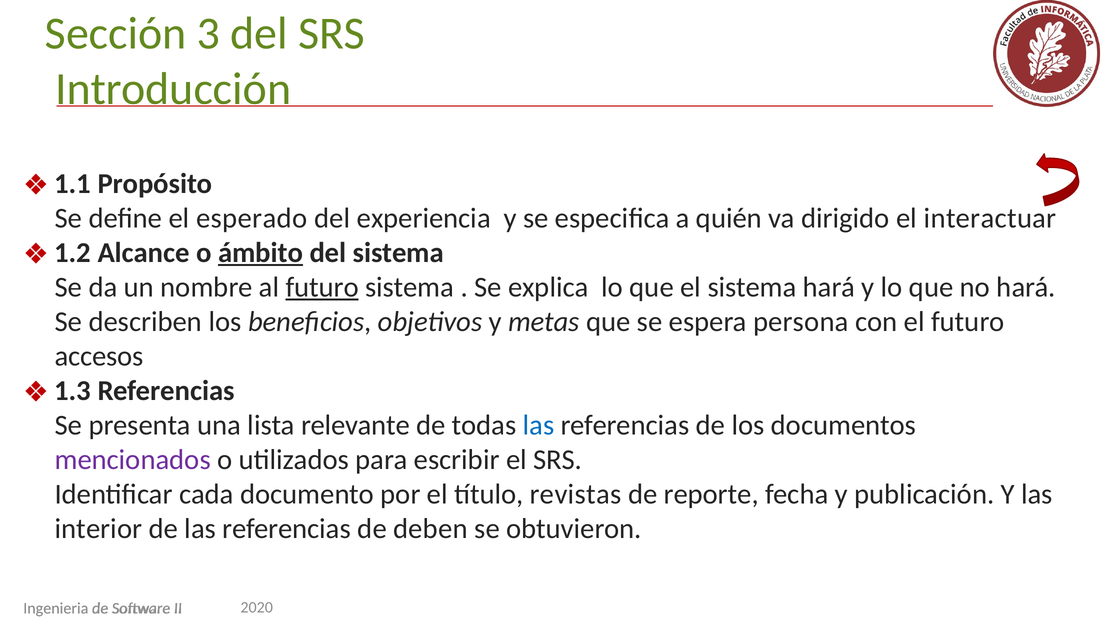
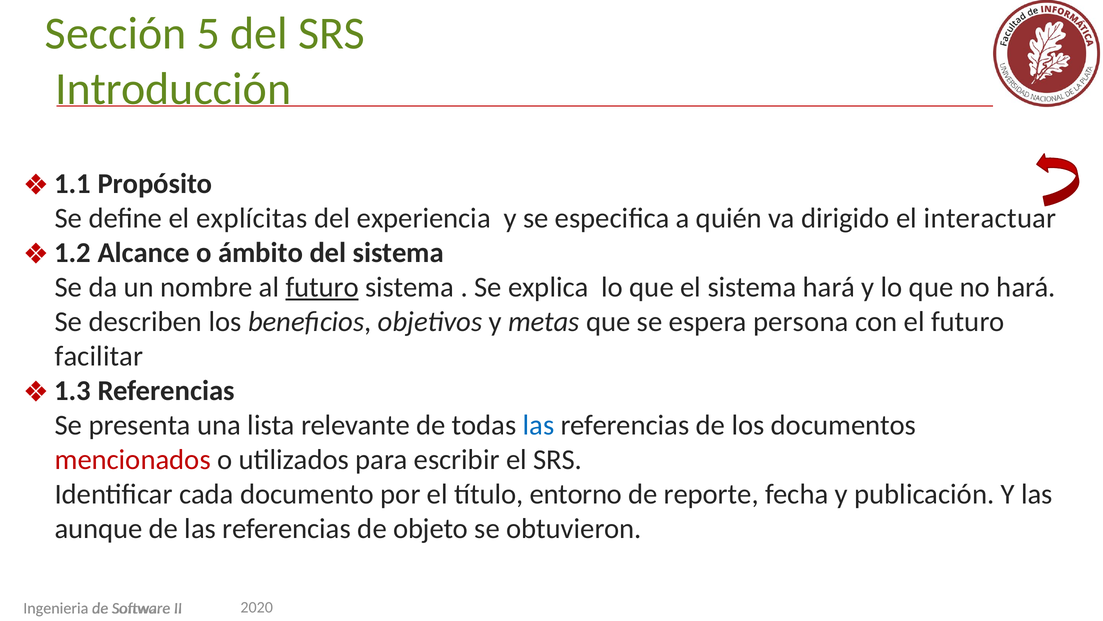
3: 3 -> 5 (208, 34)
esperado: esperado -> explícitas (252, 218)
ámbito underline: present -> none (261, 252)
accesos: accesos -> facilitar (99, 356)
mencionados colour: purple -> red (133, 459)
revistas: revistas -> entorno (576, 494)
interior: interior -> aunque (98, 528)
deben: deben -> objeto (431, 528)
